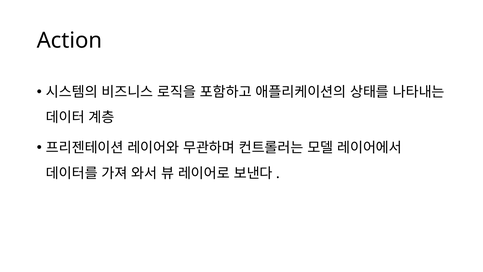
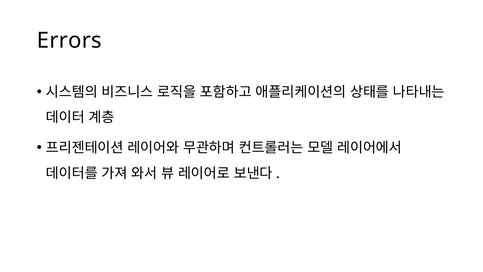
Action: Action -> Errors (69, 41)
